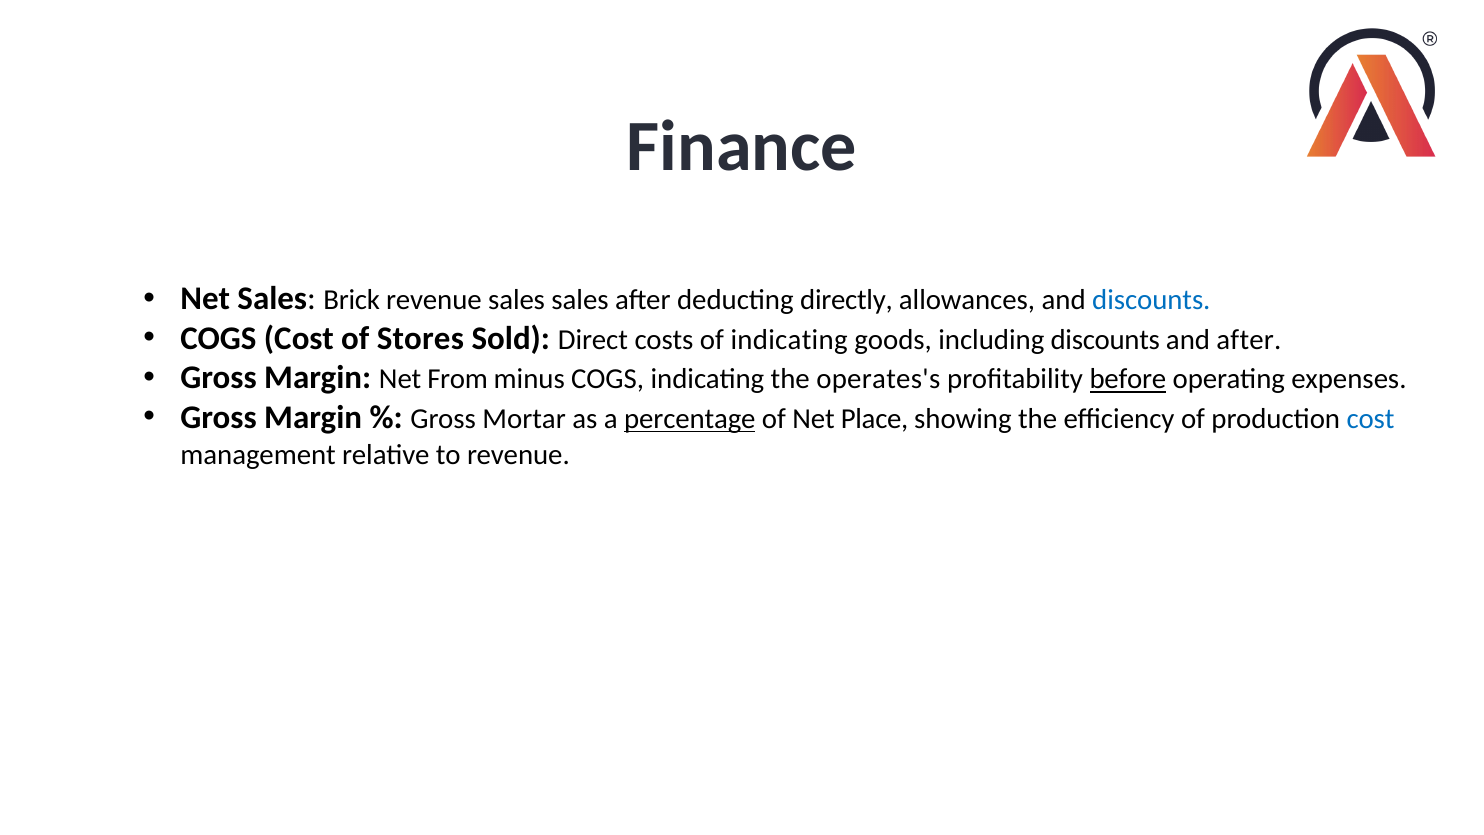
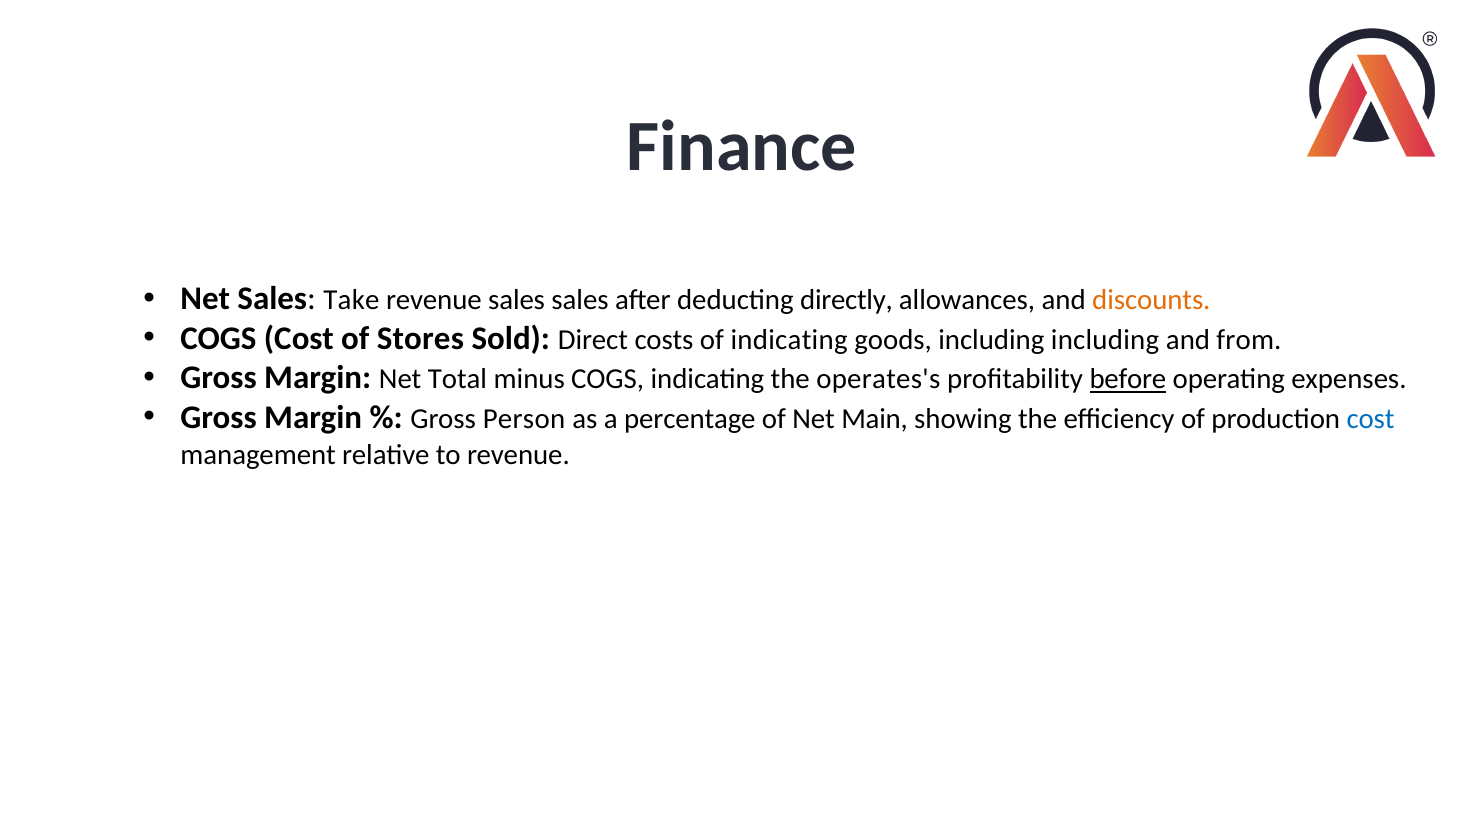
Brick: Brick -> Take (351, 300)
discounts colour: blue -> orange (1151, 300)
including discounts: discounts -> including (1105, 340)
and after: after -> from (1249, 340)
From: From -> Total (457, 379)
Mortar: Mortar -> Person (524, 419)
percentage underline: present -> none (690, 419)
Place: Place -> Main (875, 419)
